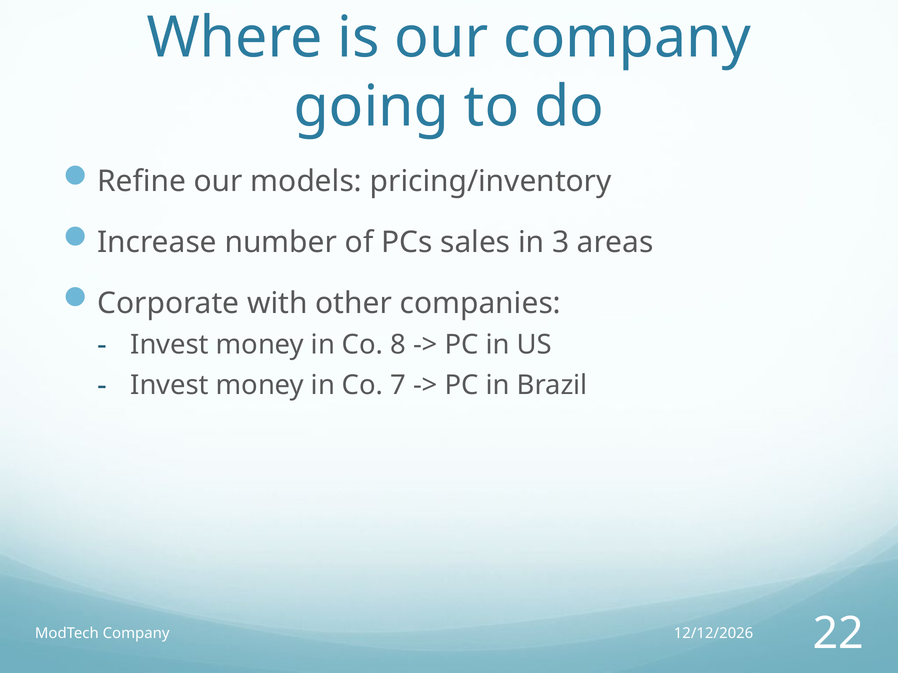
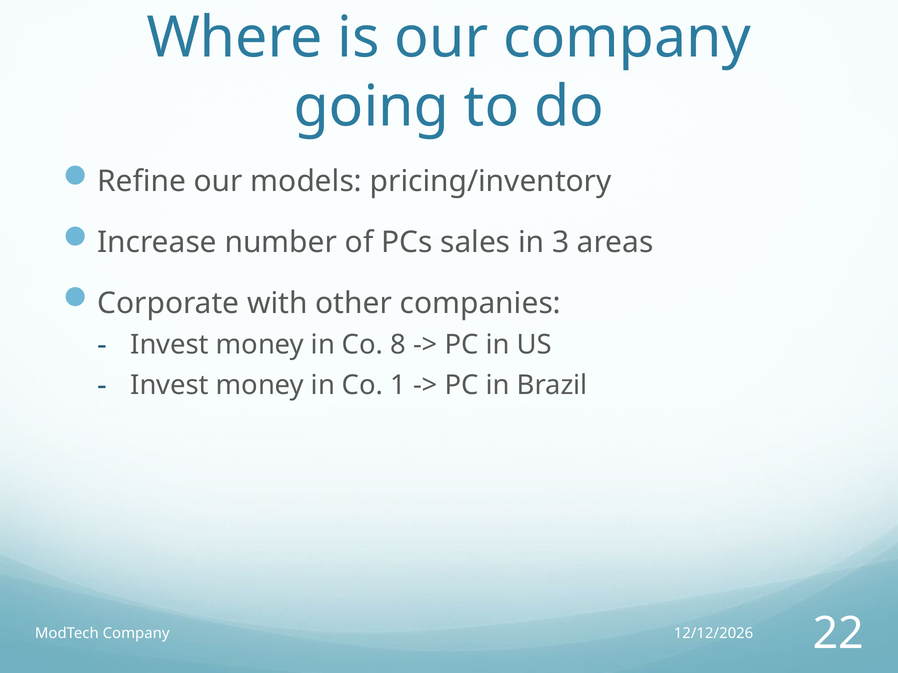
7: 7 -> 1 (398, 386)
